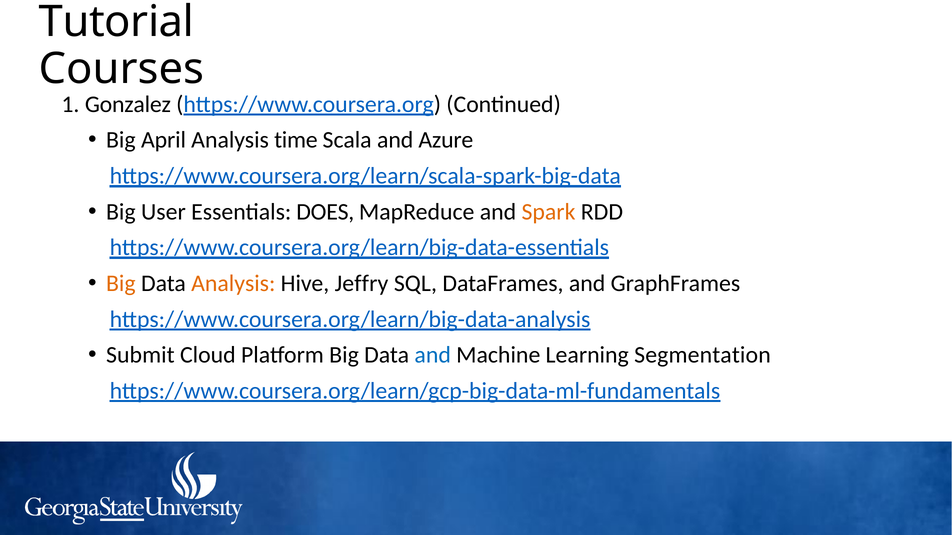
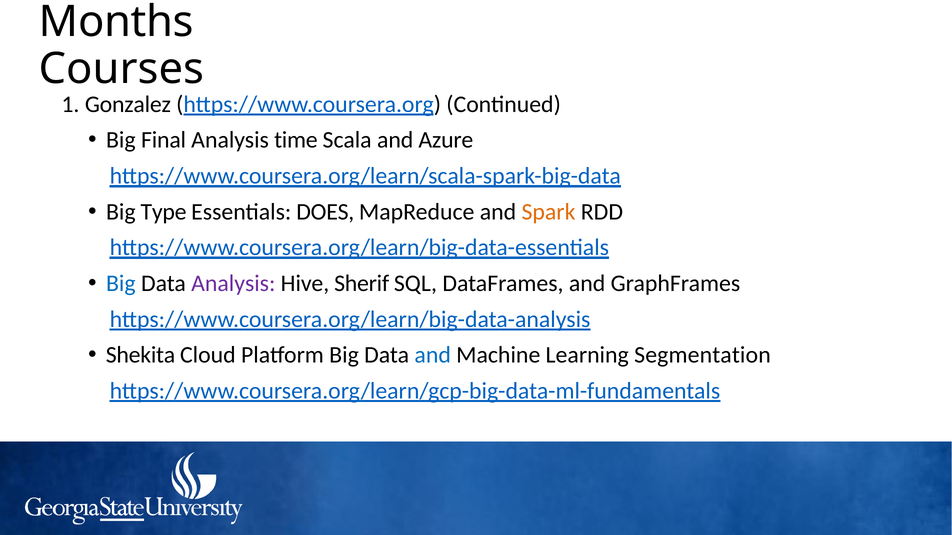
Tutorial: Tutorial -> Months (116, 22)
April: April -> Final (164, 140)
User: User -> Type (164, 212)
Big colour: orange -> blue (121, 284)
Analysis colour: orange -> purple (233, 284)
Jeffry: Jeffry -> Sherif (362, 284)
Submit: Submit -> Shekita (141, 355)
